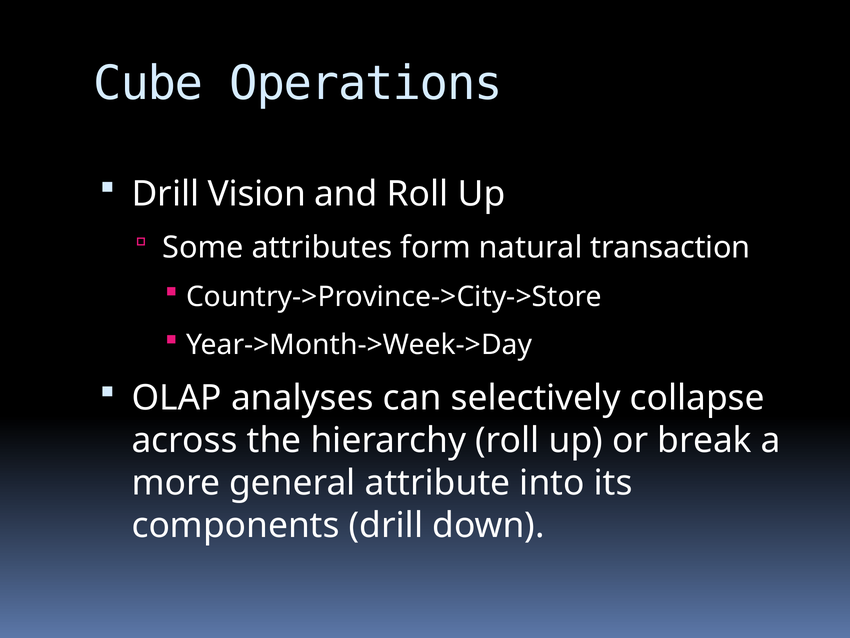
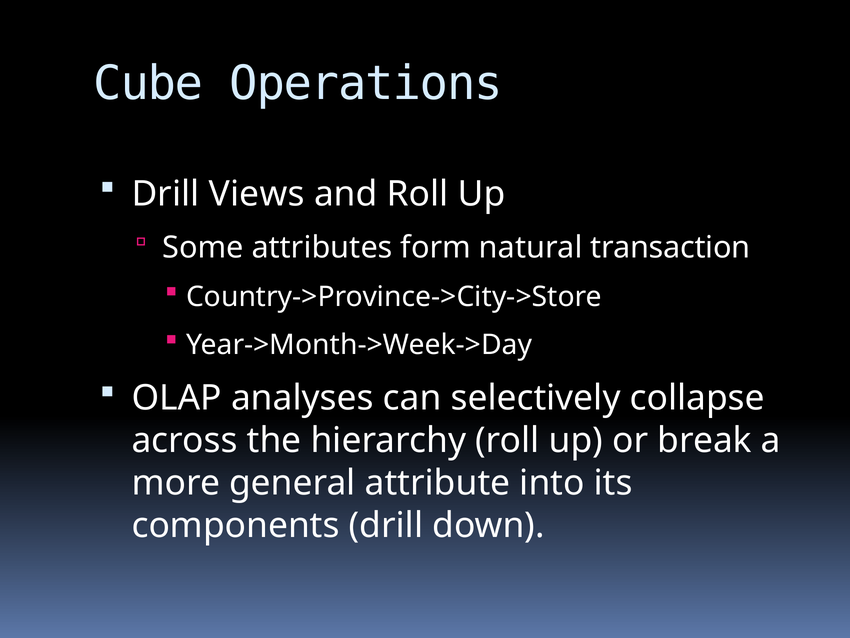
Vision: Vision -> Views (257, 194)
